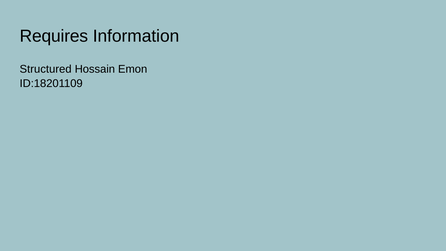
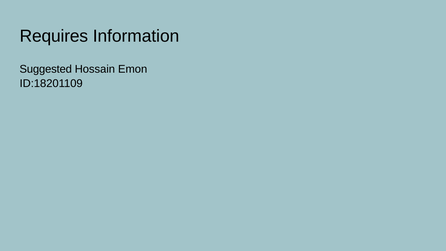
Structured: Structured -> Suggested (46, 69)
